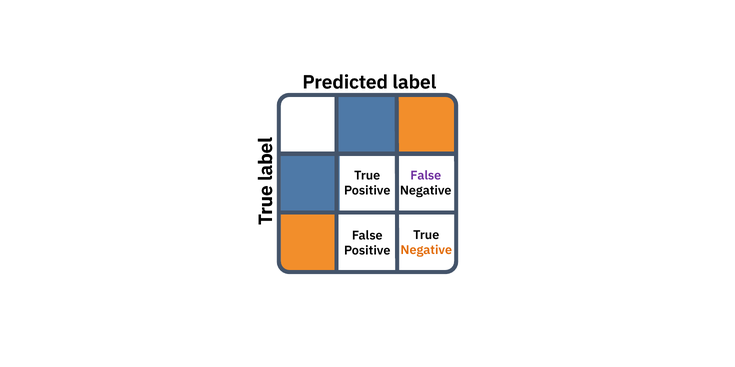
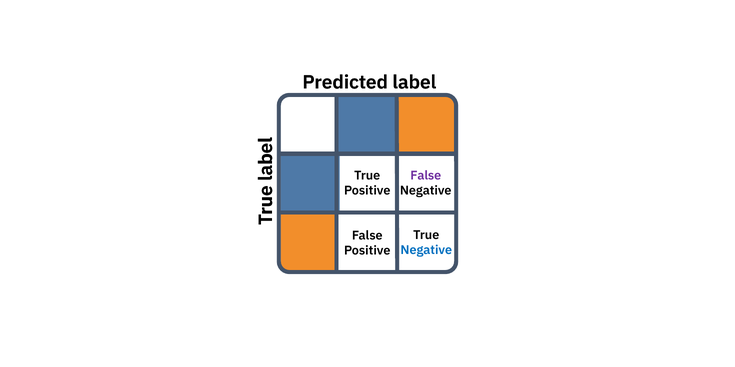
Negative colour: orange -> blue (426, 251)
